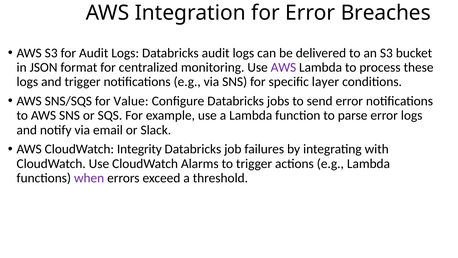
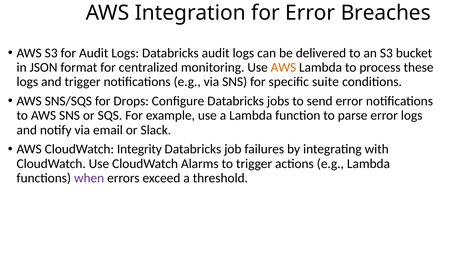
AWS colour: purple -> orange (283, 67)
layer: layer -> suite (325, 82)
Value: Value -> Drops (131, 101)
